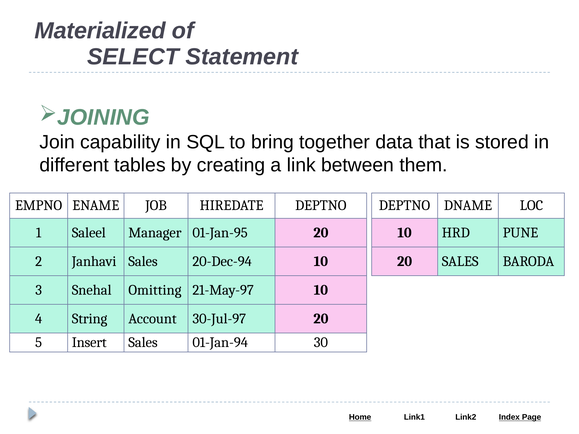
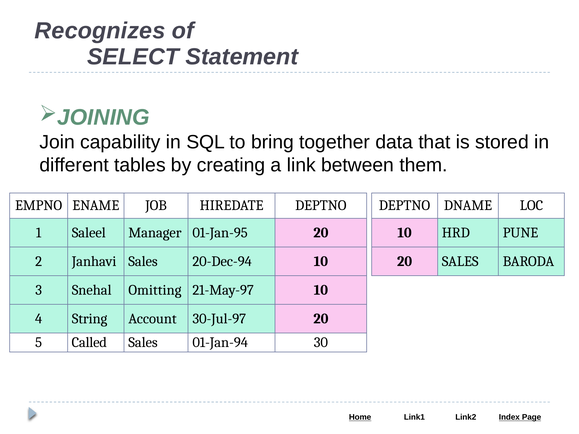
Materialized: Materialized -> Recognizes (100, 31)
Insert: Insert -> Called (89, 343)
